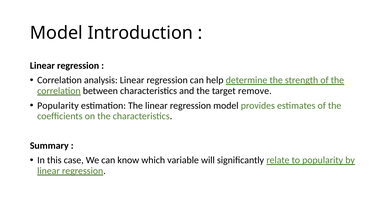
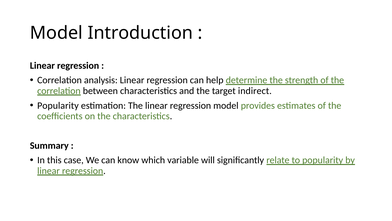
remove: remove -> indirect (255, 91)
